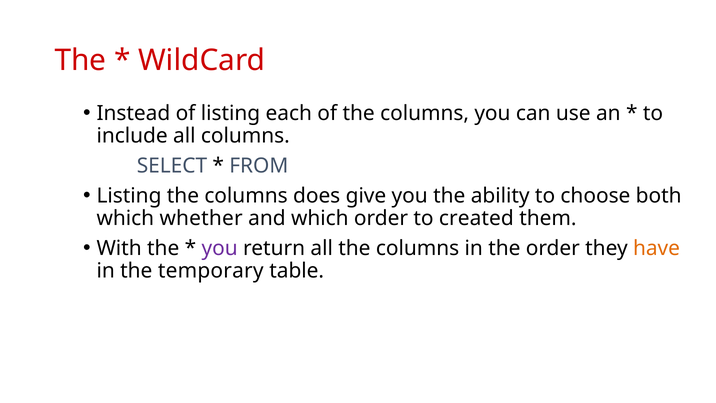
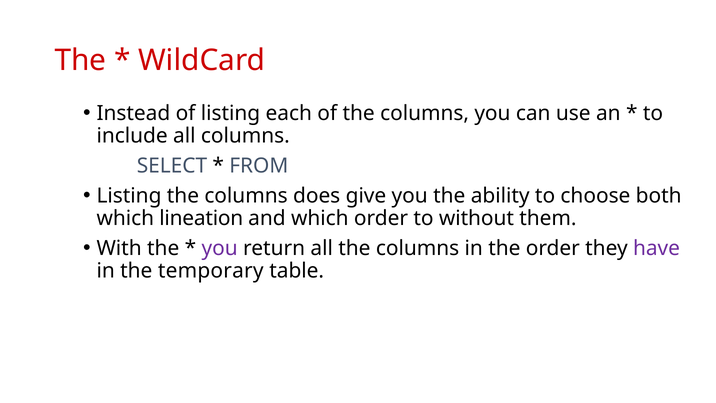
whether: whether -> lineation (201, 218)
created: created -> without (476, 218)
have colour: orange -> purple (657, 248)
